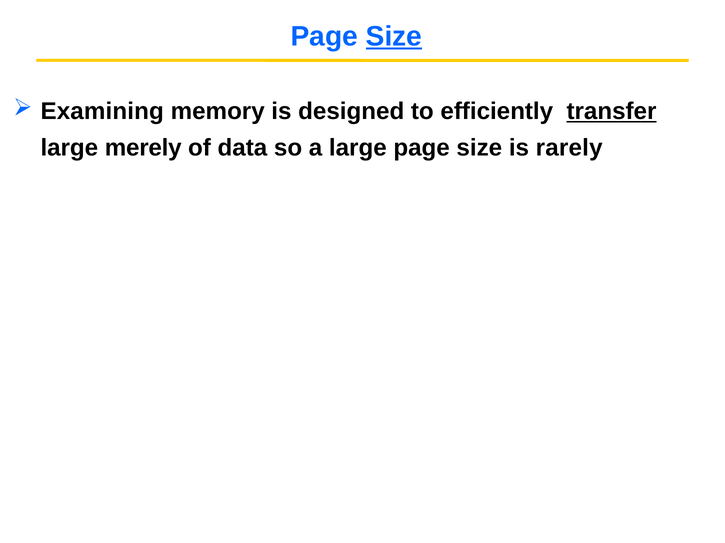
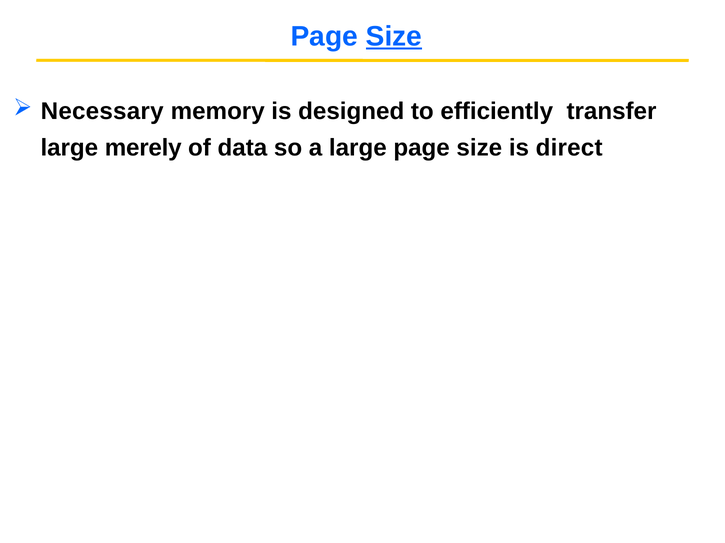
Examining: Examining -> Necessary (102, 112)
transfer underline: present -> none (611, 112)
rarely: rarely -> direct (569, 148)
